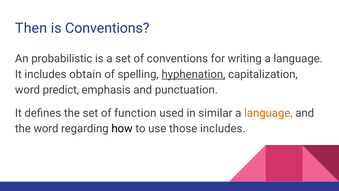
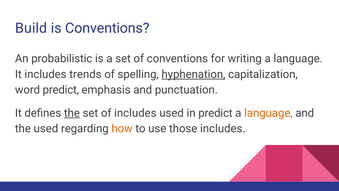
Then: Then -> Build (31, 28)
obtain: obtain -> trends (85, 74)
the underline: none -> present (72, 113)
of function: function -> includes (135, 113)
in similar: similar -> predict (215, 113)
the word: word -> used (46, 128)
how colour: black -> orange (122, 128)
